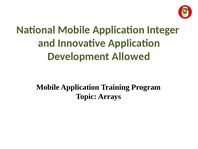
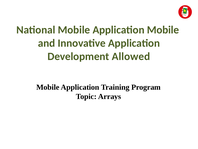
Application Integer: Integer -> Mobile (163, 30)
